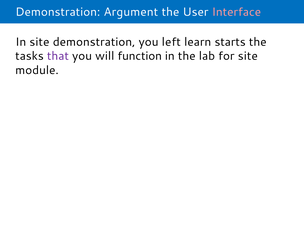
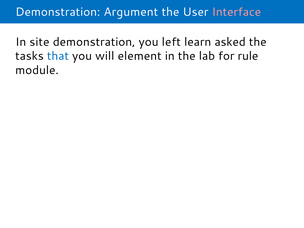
starts: starts -> asked (230, 42)
that colour: purple -> blue (58, 56)
function: function -> element (140, 56)
for site: site -> rule (248, 56)
